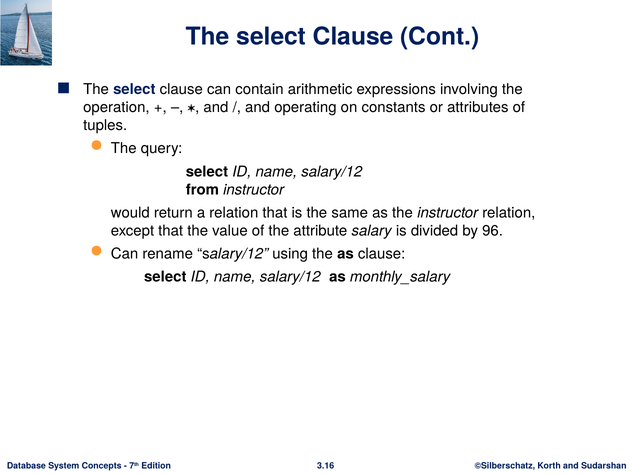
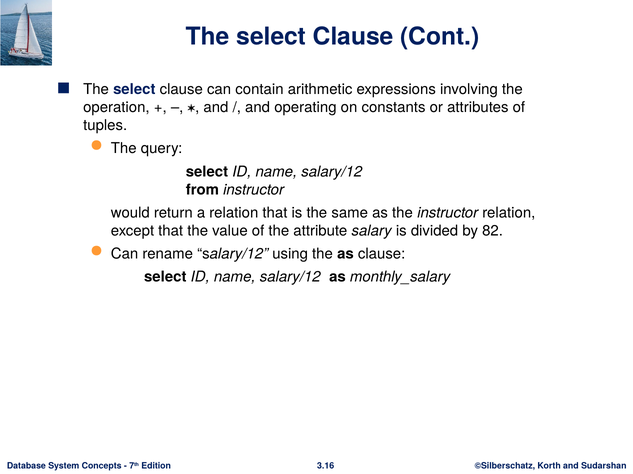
96: 96 -> 82 (493, 231)
